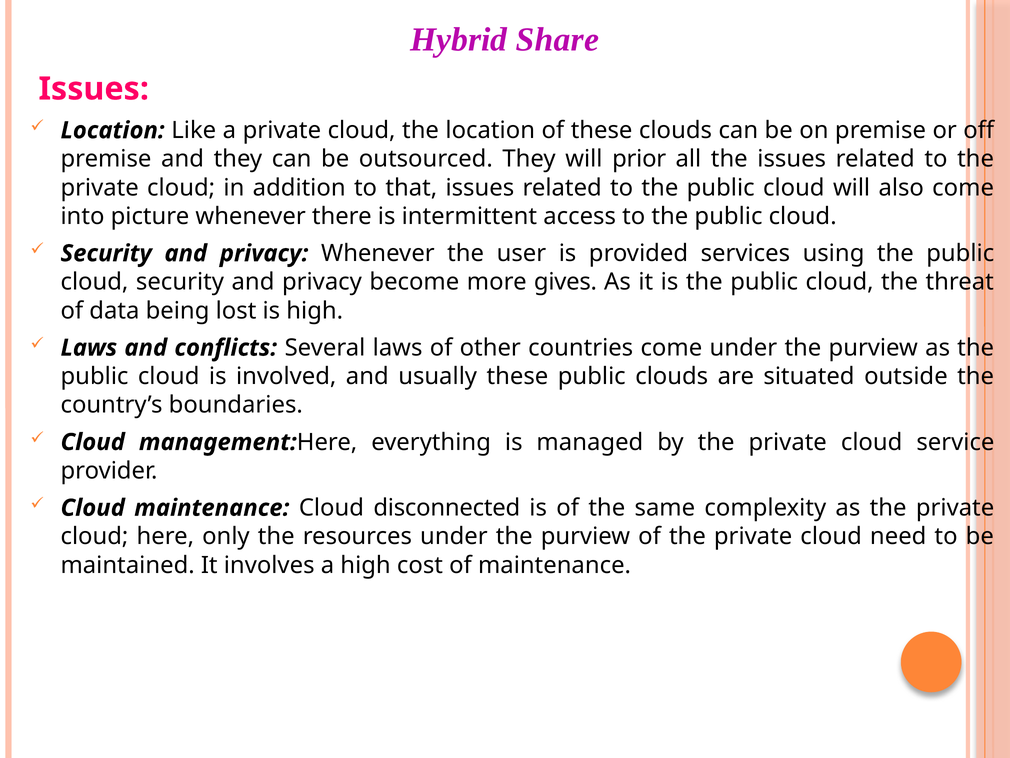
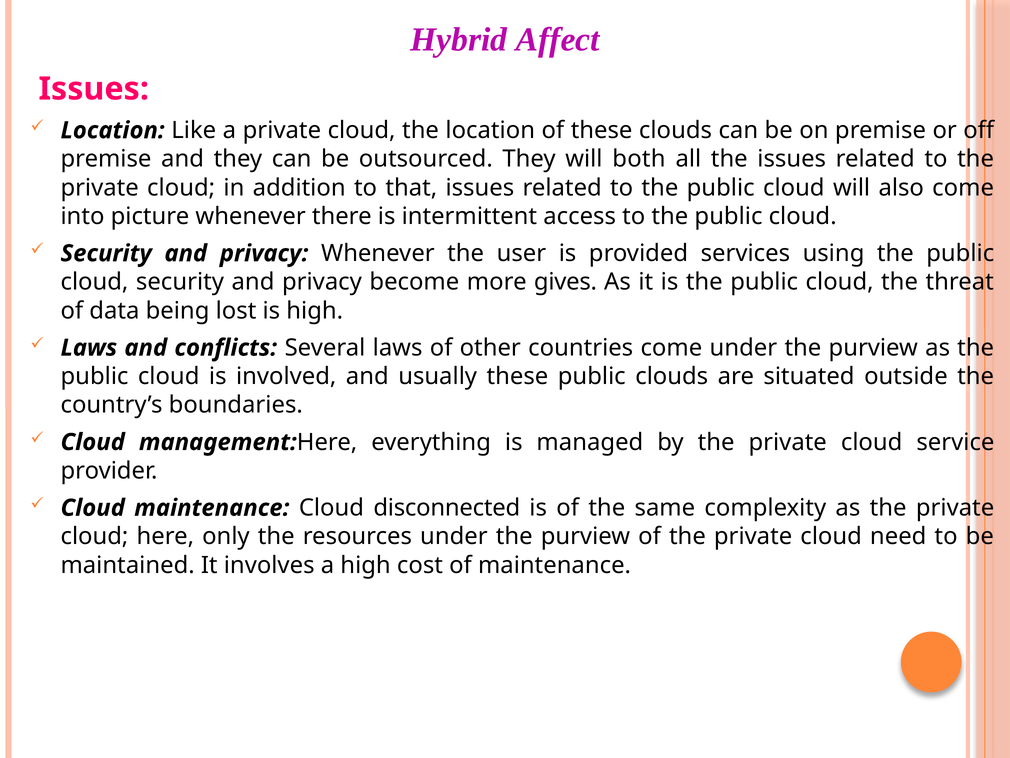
Share: Share -> Affect (558, 39)
prior: prior -> both (639, 159)
